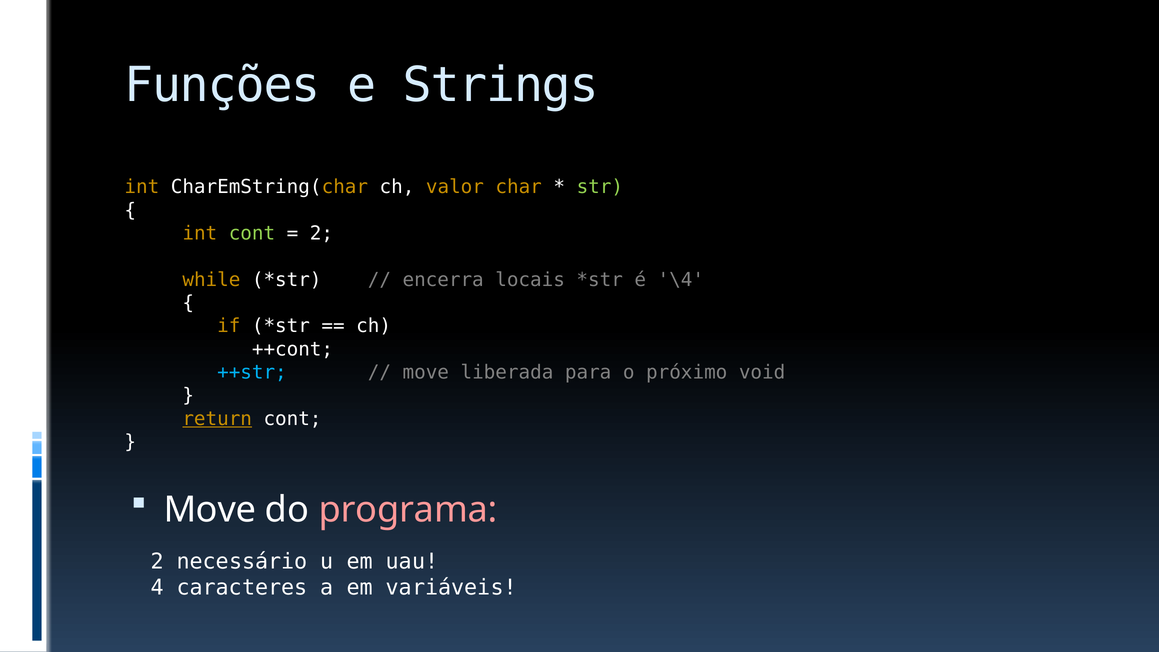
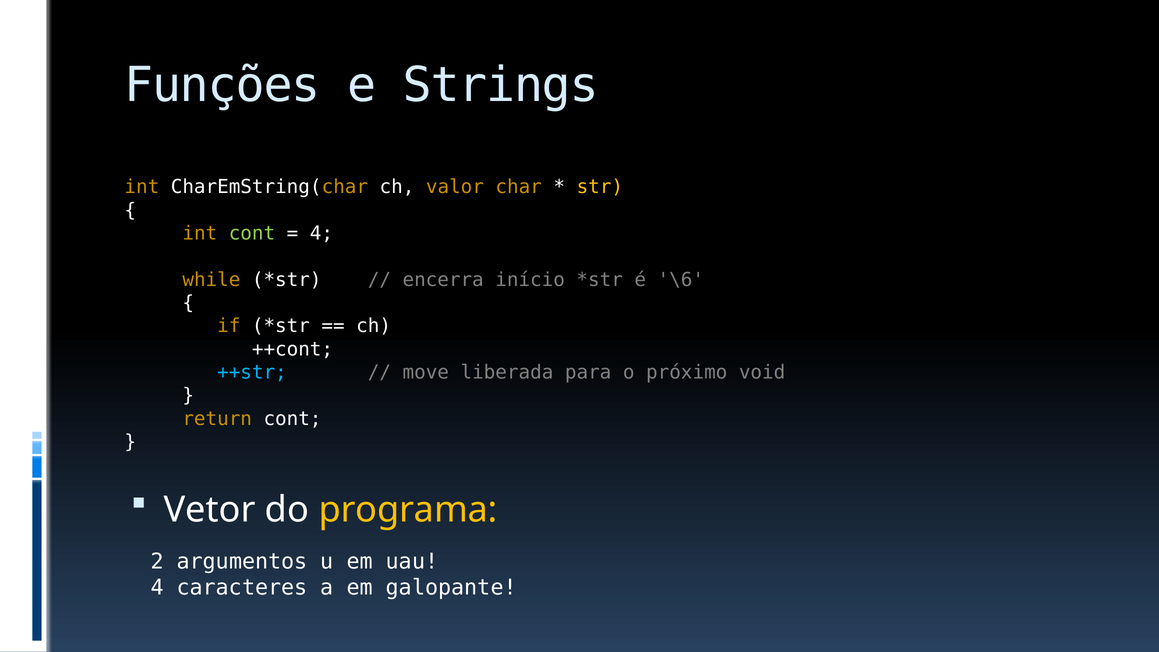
str colour: light green -> yellow (600, 187)
2: 2 -> 4 (321, 233)
locais: locais -> início (530, 280)
\4: \4 -> \6 (681, 280)
return underline: present -> none (217, 419)
Move: Move -> Vetor (210, 510)
programa colour: pink -> yellow (408, 510)
necessário: necessário -> argumentos (242, 562)
variáveis: variáveis -> galopante (451, 588)
